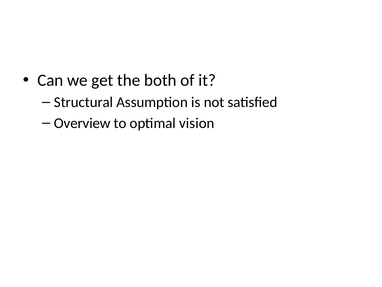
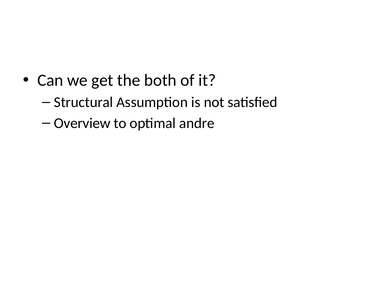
vision: vision -> andre (197, 123)
